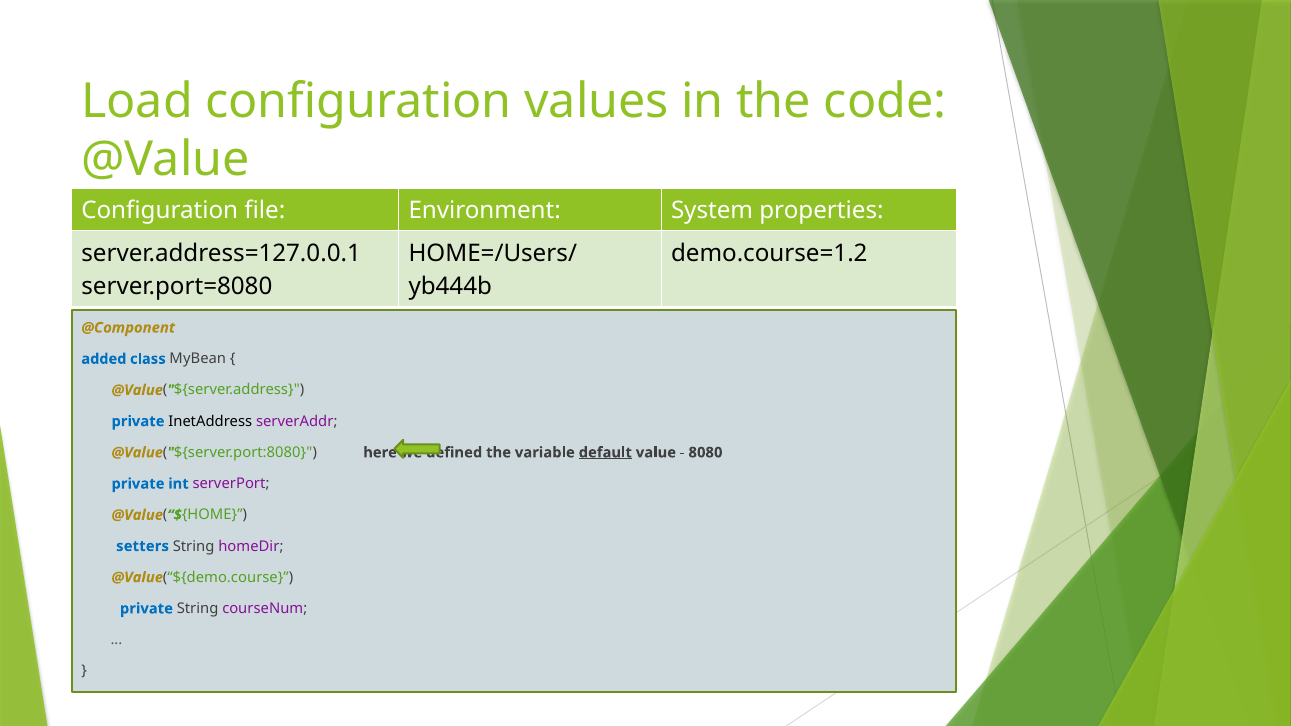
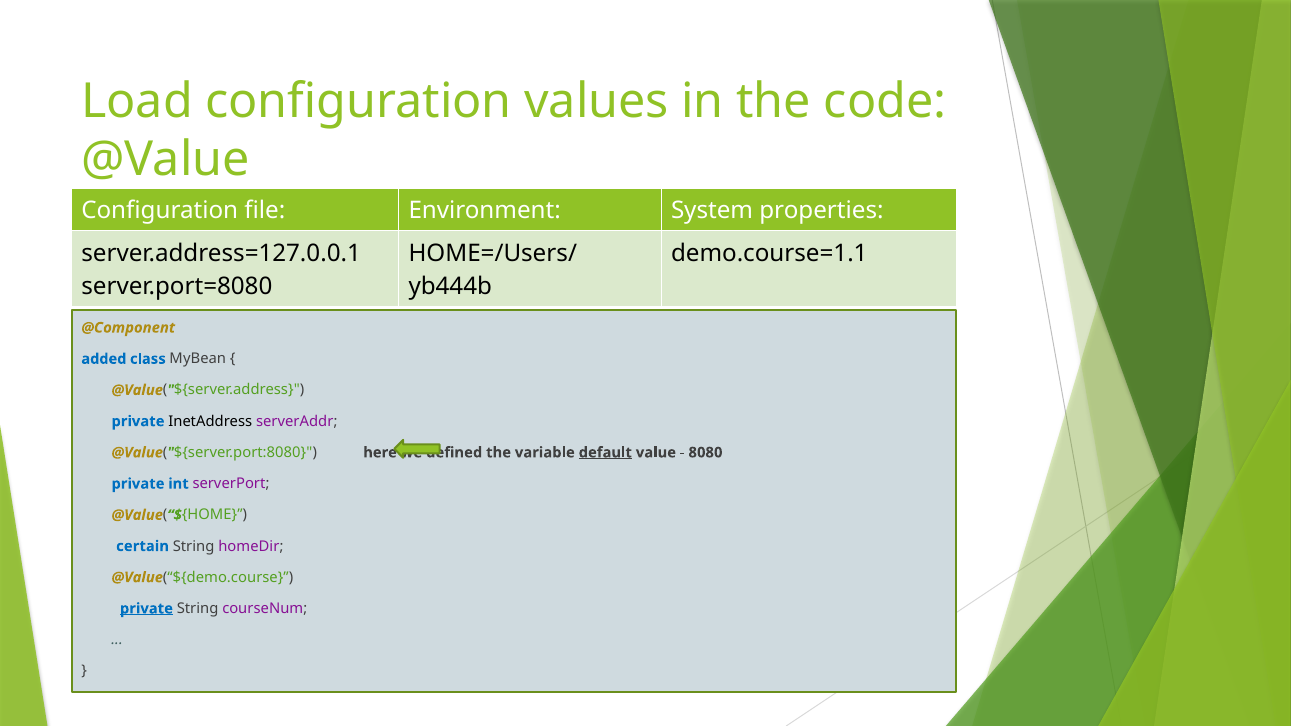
demo.course=1.2: demo.course=1.2 -> demo.course=1.1 (769, 253)
setters: setters -> certain (143, 546)
private underline: none -> present (146, 609)
